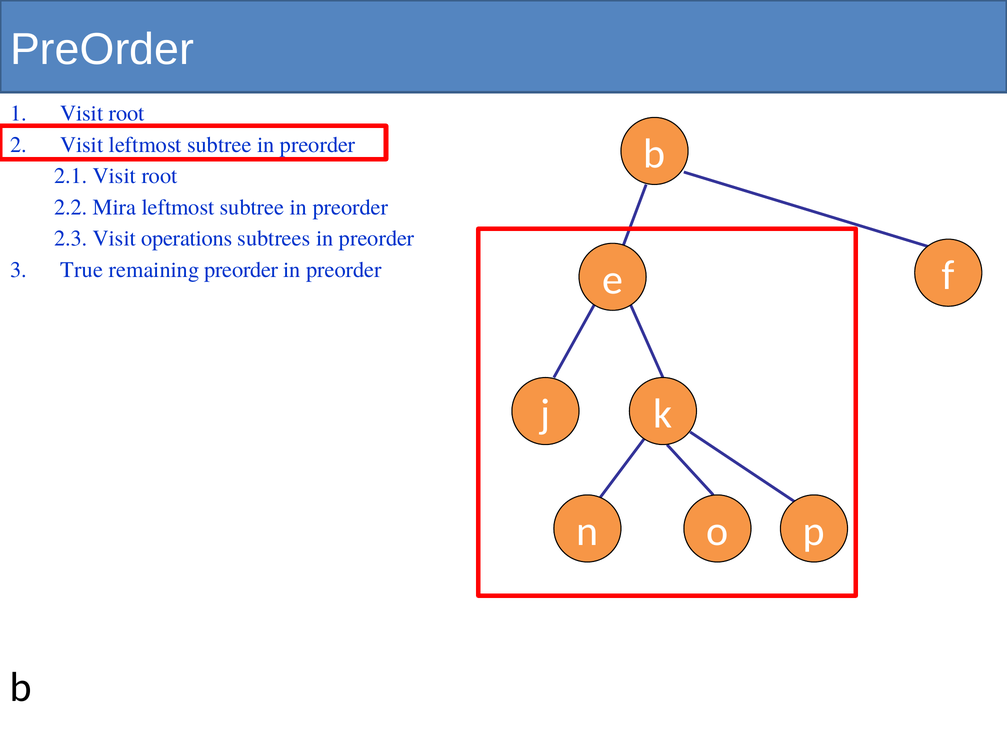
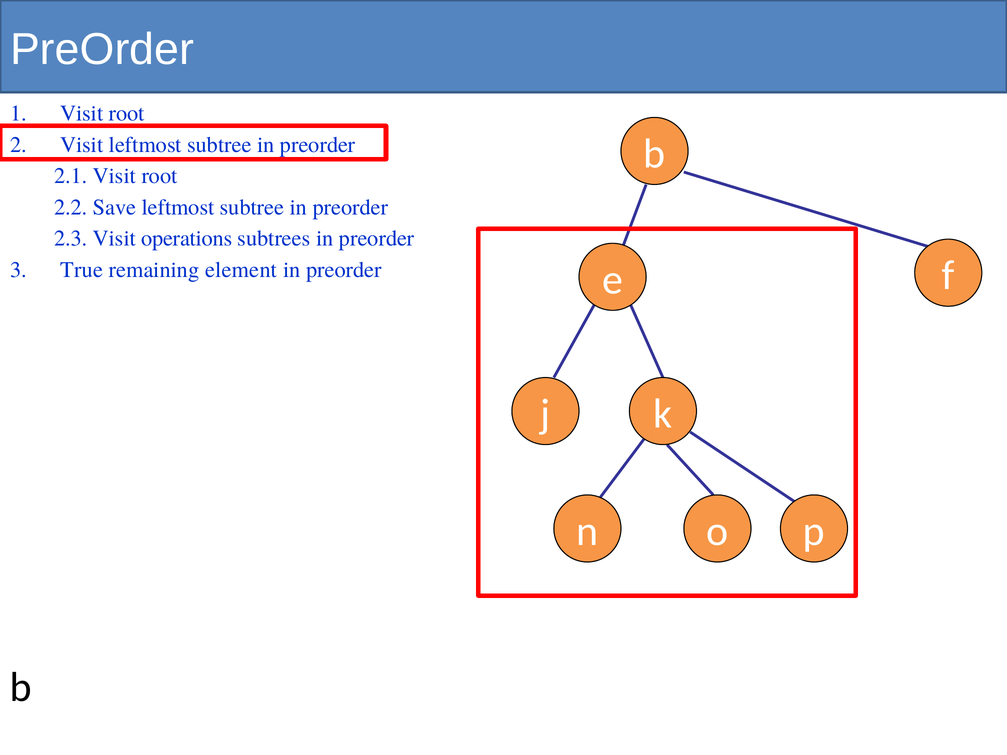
Mira: Mira -> Save (115, 207)
remaining preorder: preorder -> element (241, 270)
